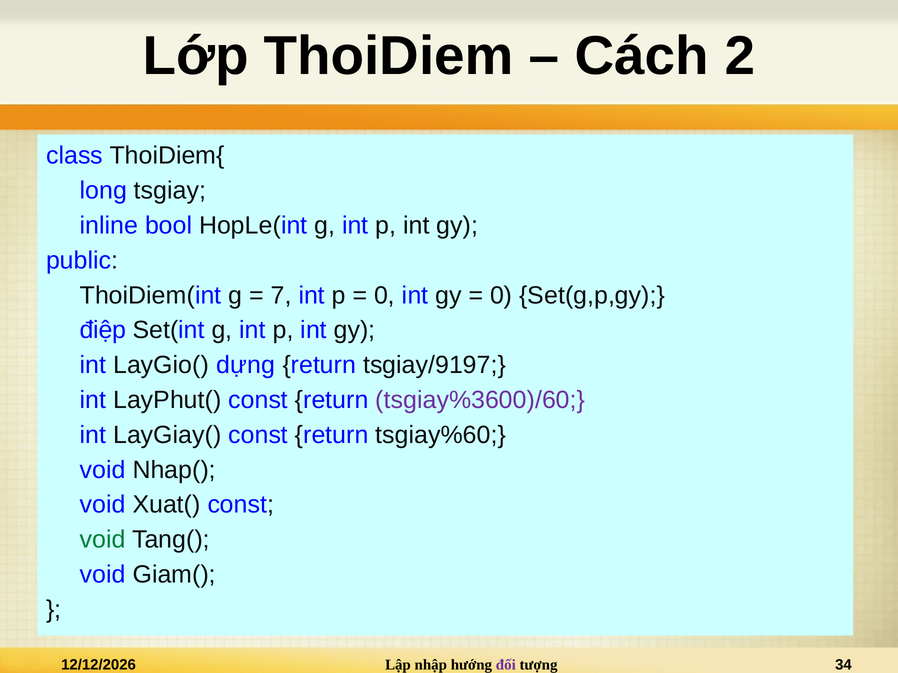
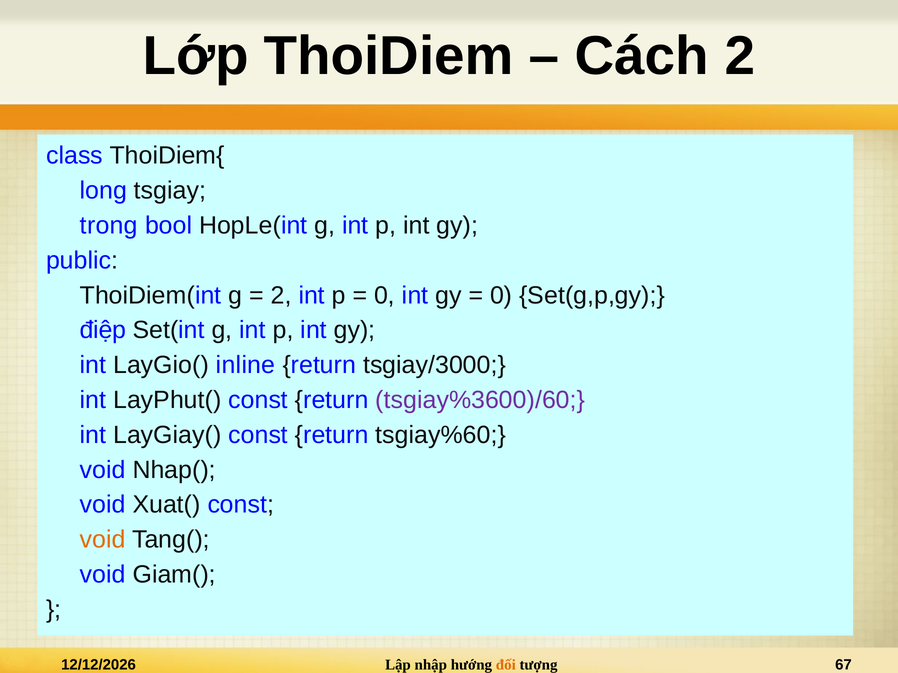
inline: inline -> trong (109, 226)
7: 7 -> 2 (281, 296)
dựng: dựng -> inline (246, 365)
tsgiay/9197: tsgiay/9197 -> tsgiay/3000 (435, 365)
void colour: green -> orange (103, 540)
đối colour: purple -> orange (506, 665)
34: 34 -> 67 (843, 665)
